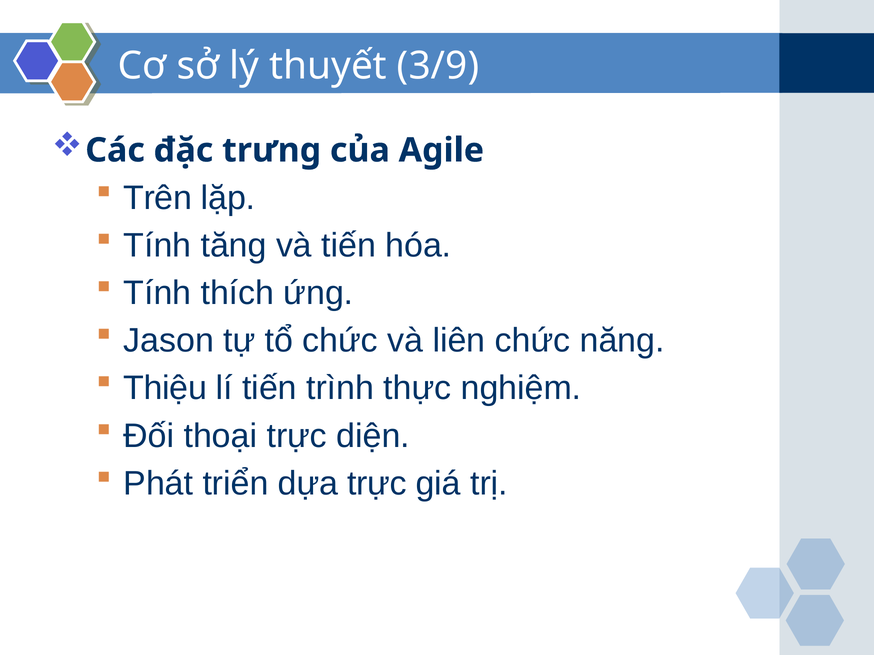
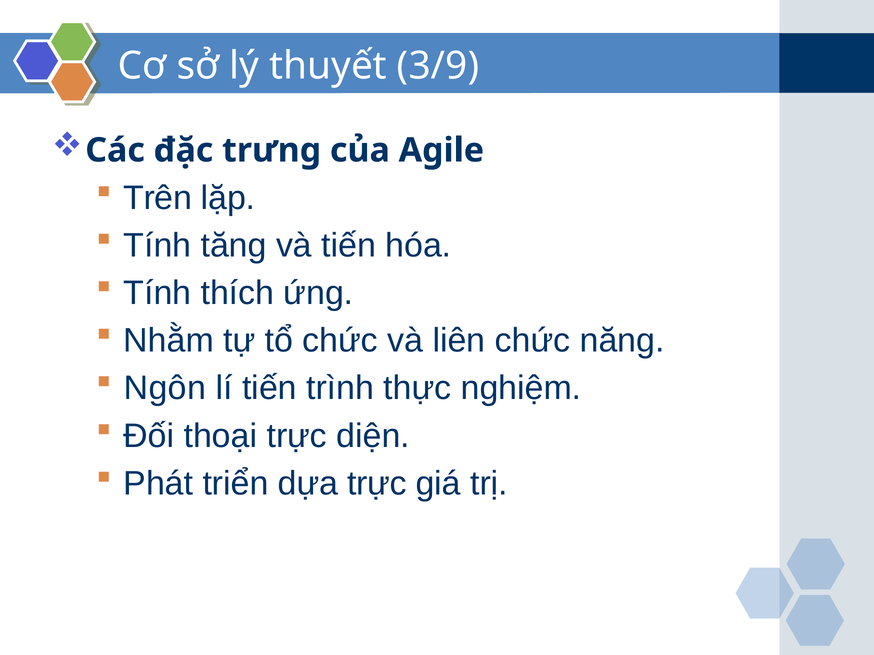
Jason: Jason -> Nhằm (169, 341)
Thiệu: Thiệu -> Ngôn (165, 389)
